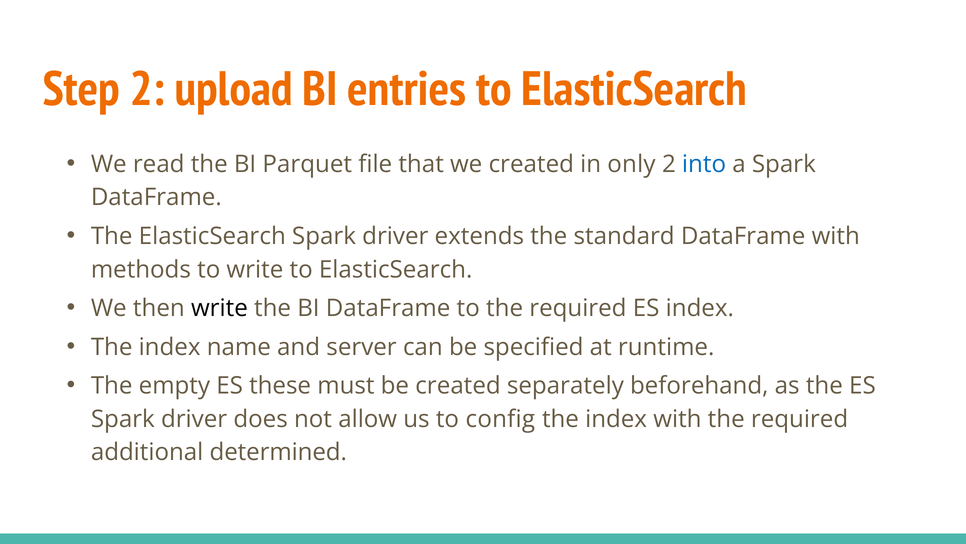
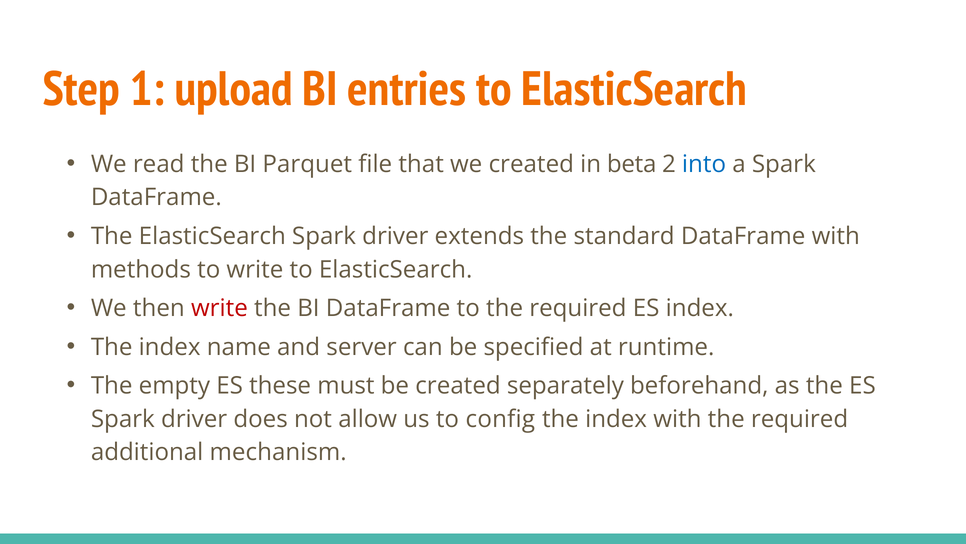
Step 2: 2 -> 1 (148, 89)
only: only -> beta (632, 164)
write colour: black -> red (219, 308)
determined: determined -> mechanism (278, 452)
